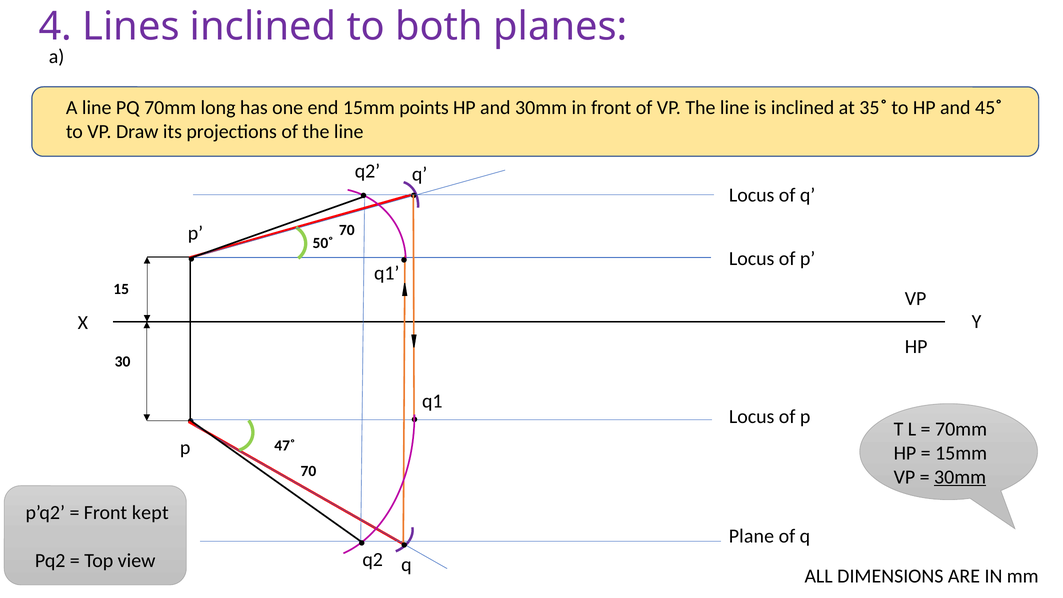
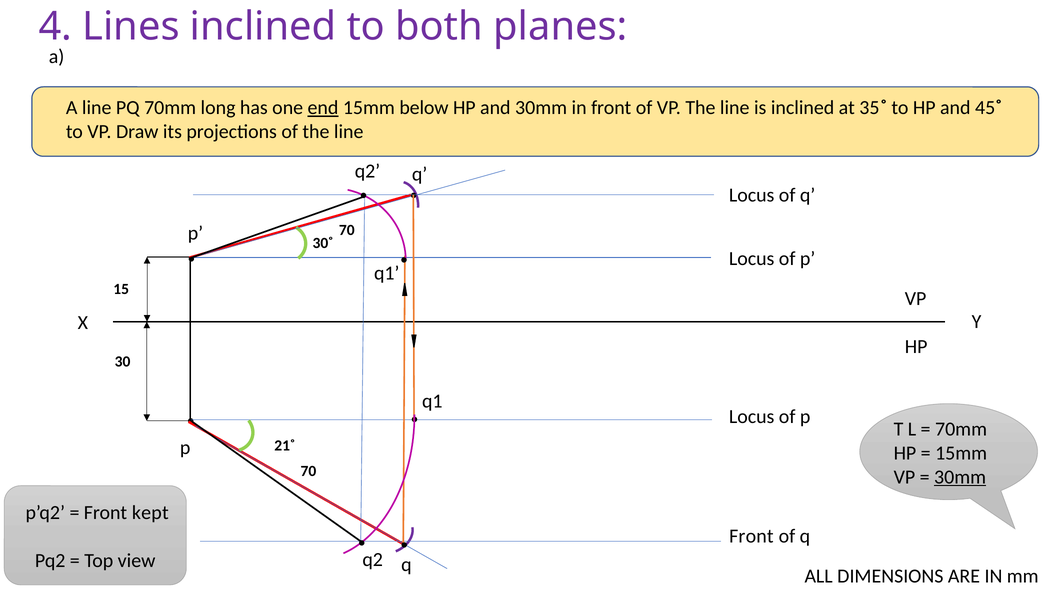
end underline: none -> present (323, 108)
points: points -> below (424, 108)
50˚: 50˚ -> 30˚ (323, 243)
47˚: 47˚ -> 21˚ (285, 445)
Plane: Plane -> Front (751, 536)
